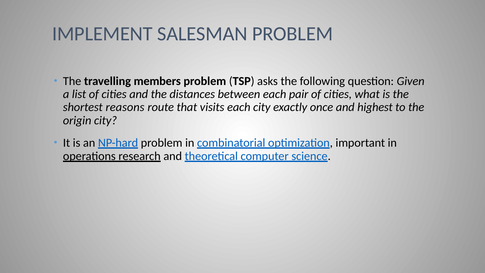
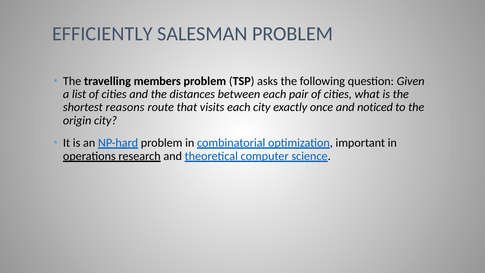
IMPLEMENT: IMPLEMENT -> EFFICIENTLY (102, 34)
highest: highest -> noticed (375, 107)
